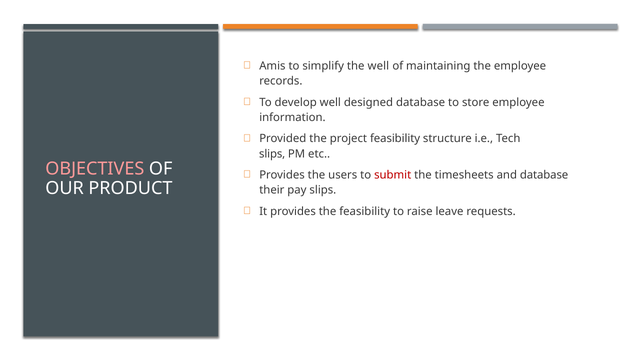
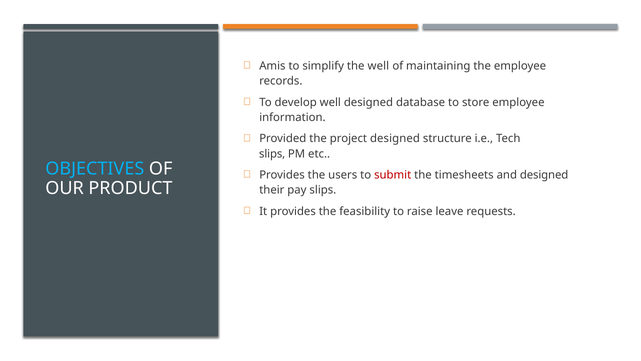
project feasibility: feasibility -> designed (395, 139)
OBJECTIVES colour: pink -> light blue (95, 168)
and database: database -> designed (544, 175)
